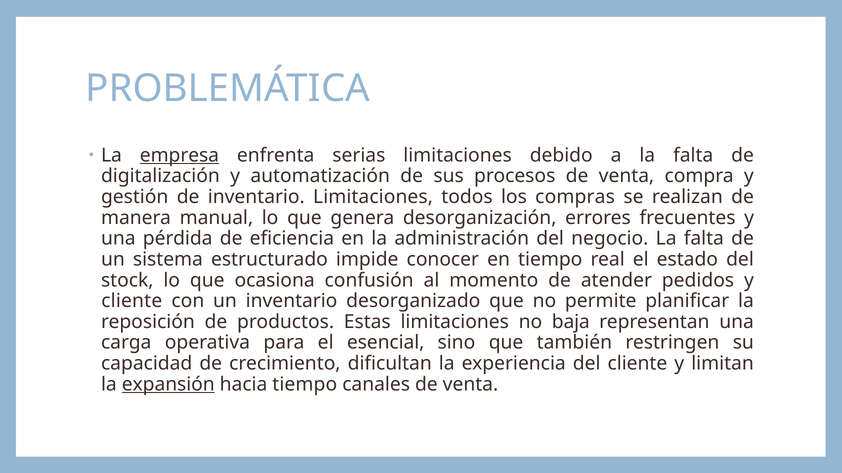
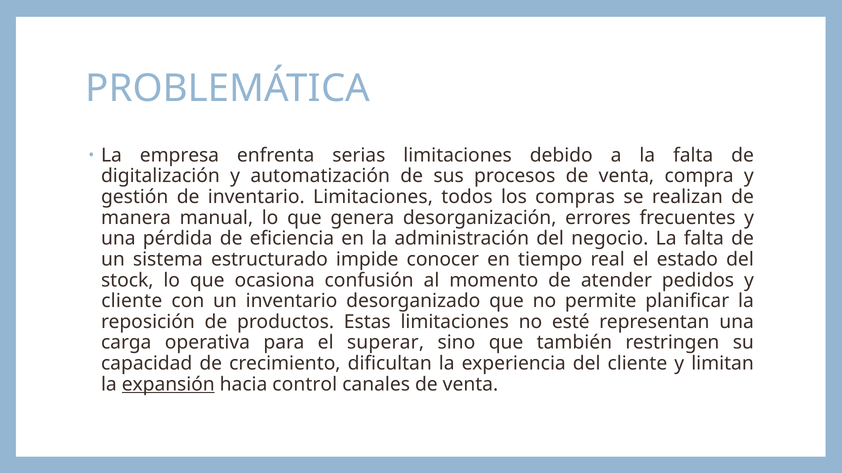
empresa underline: present -> none (179, 156)
baja: baja -> esté (571, 322)
esencial: esencial -> superar (385, 343)
hacia tiempo: tiempo -> control (305, 385)
